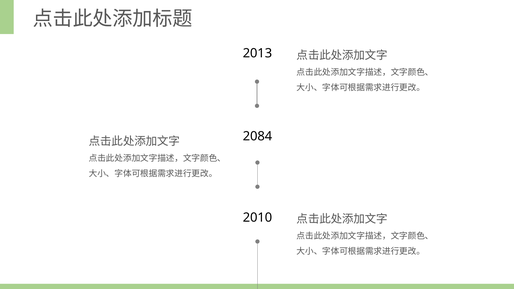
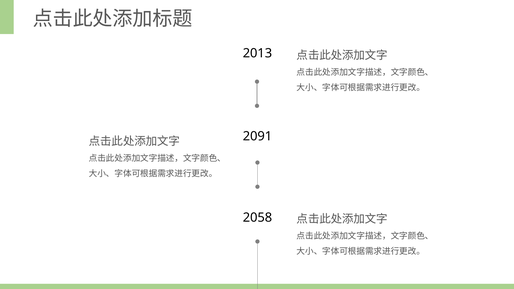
2084: 2084 -> 2091 (257, 136)
2010: 2010 -> 2058 (257, 218)
